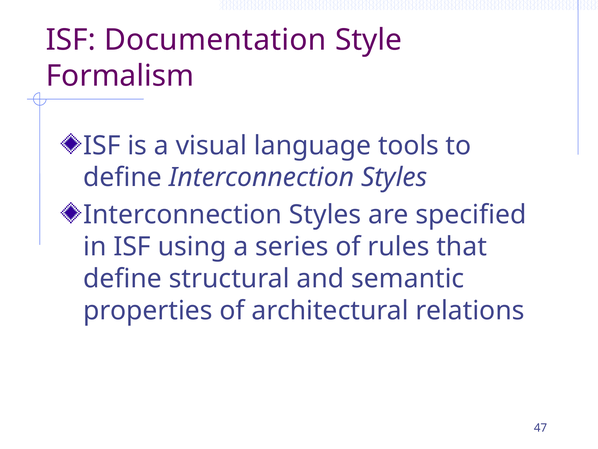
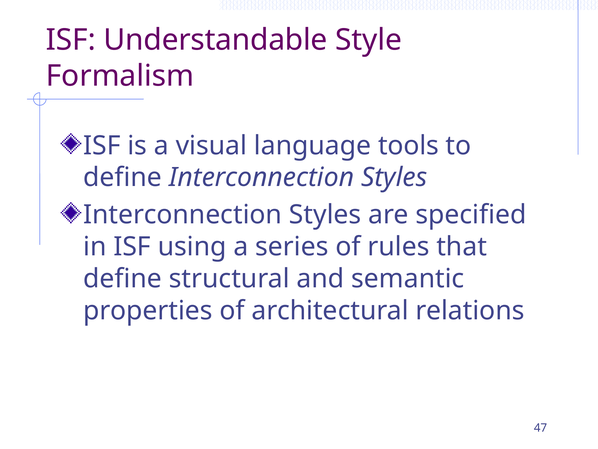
Documentation: Documentation -> Understandable (216, 40)
